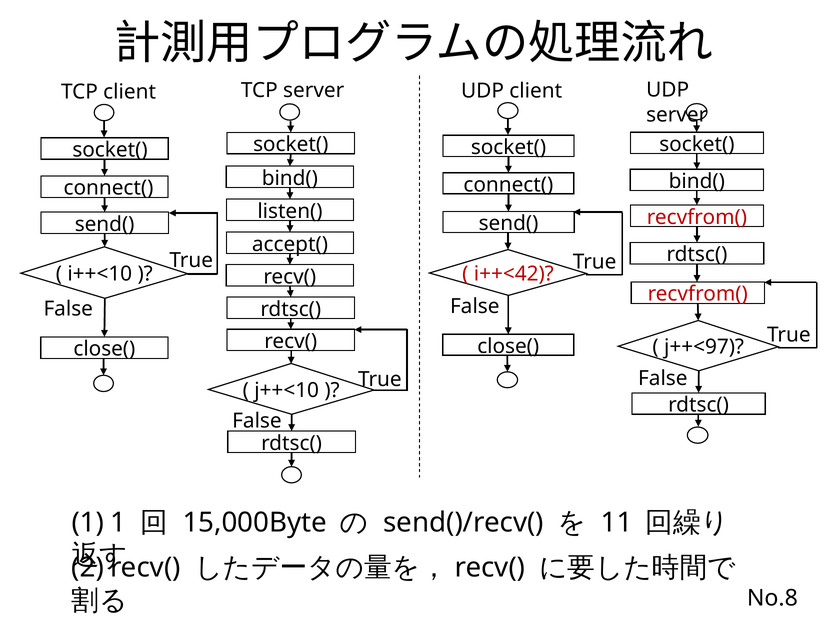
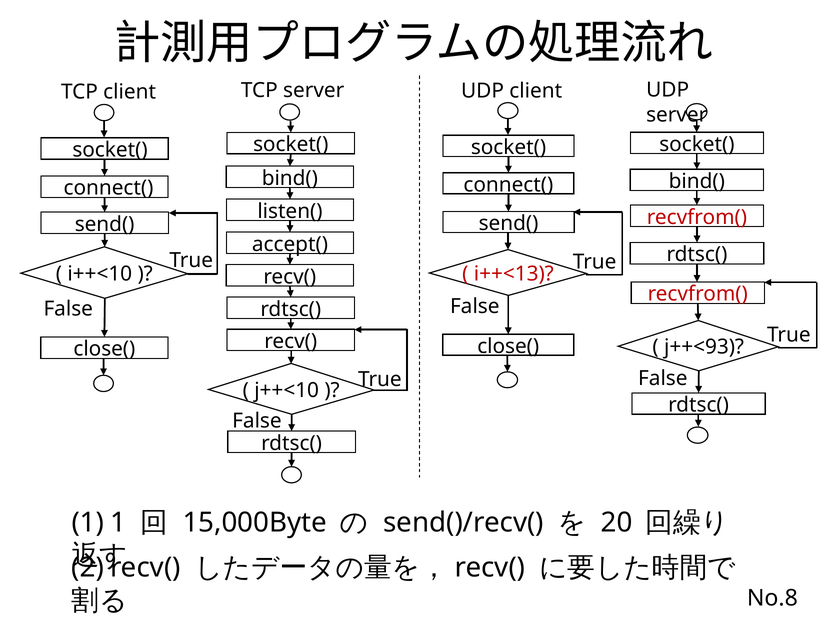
i++<42: i++<42 -> i++<13 (514, 274)
j++<97: j++<97 -> j++<93 (704, 347)
11: 11 -> 20 (617, 523)
